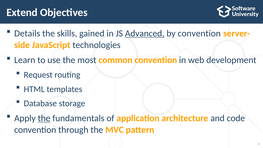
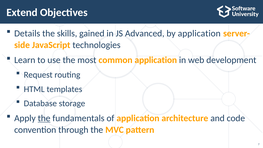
Advanced underline: present -> none (145, 33)
by convention: convention -> application (199, 33)
common convention: convention -> application (156, 60)
